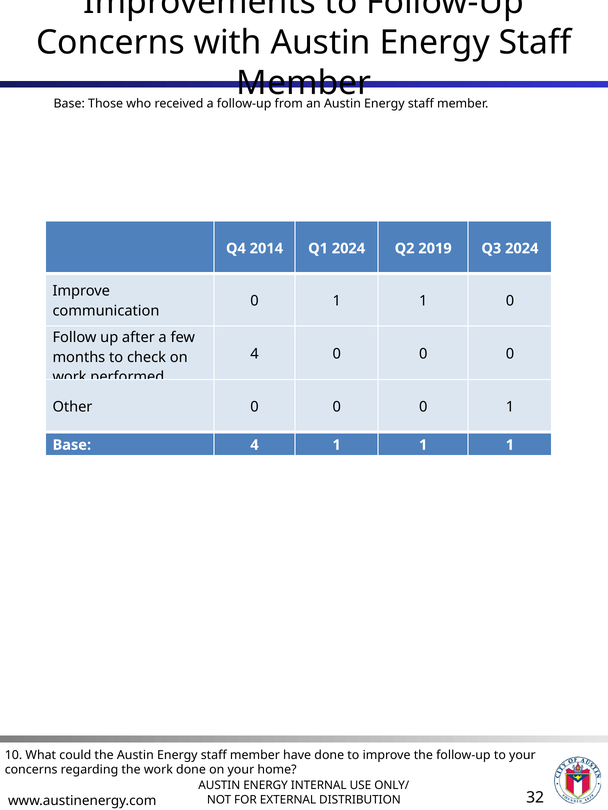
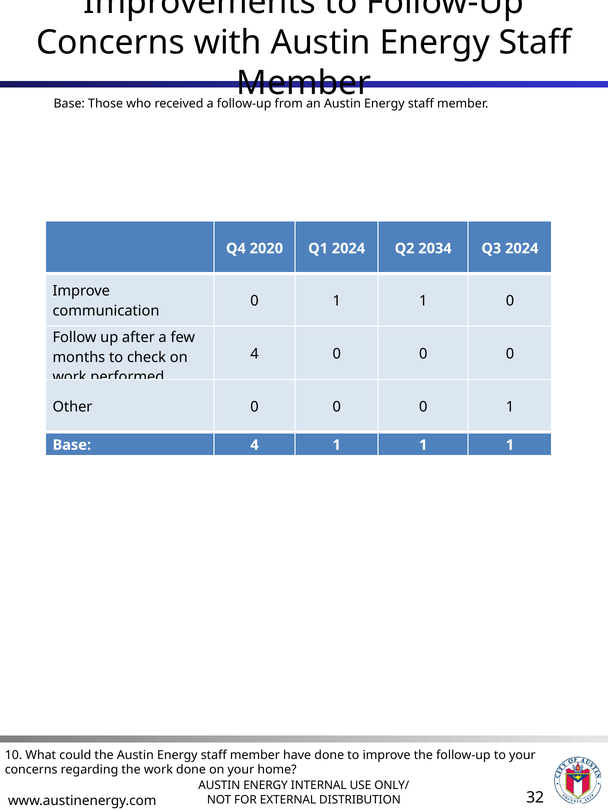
2014: 2014 -> 2020 (266, 249)
2019: 2019 -> 2034 (435, 249)
